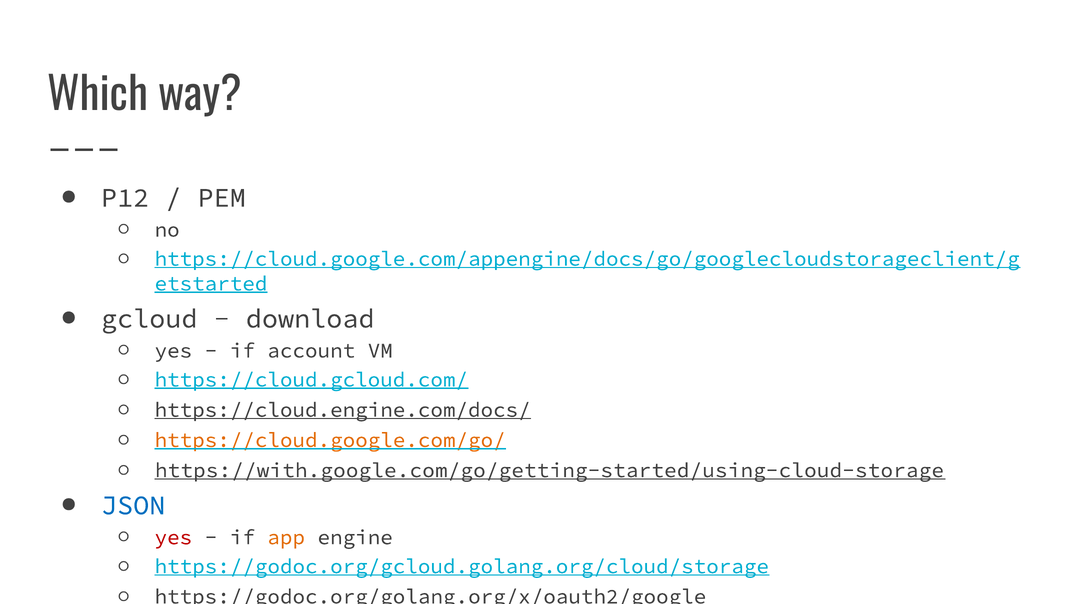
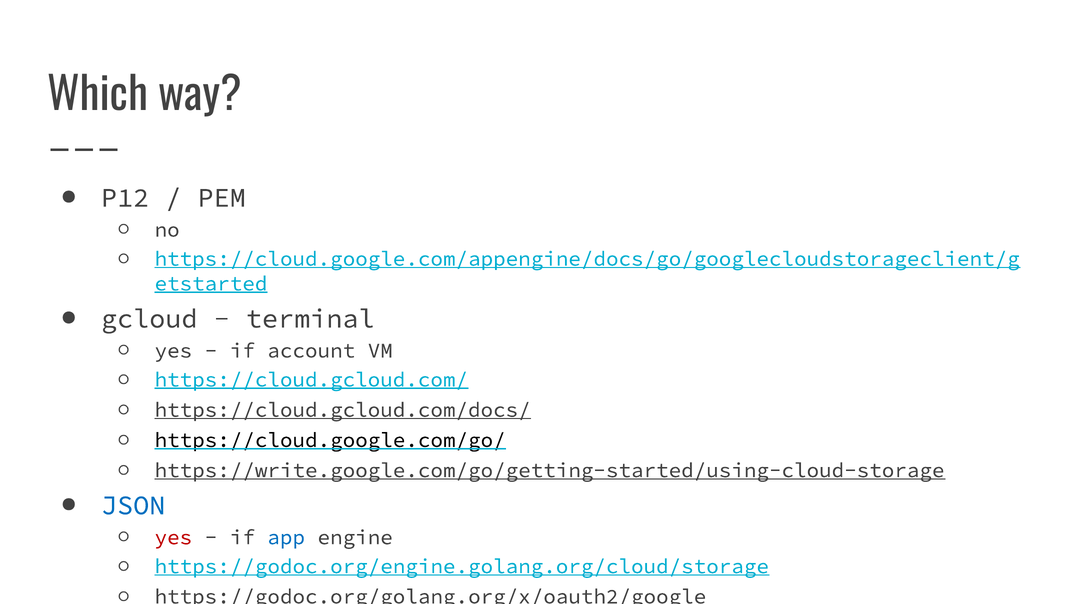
download: download -> terminal (310, 318)
https://cloud.engine.com/docs/: https://cloud.engine.com/docs/ -> https://cloud.gcloud.com/docs/ (343, 410)
https://cloud.google.com/go/ colour: orange -> black (330, 440)
https://with.google.com/go/getting-started/using-cloud-storage: https://with.google.com/go/getting-started/using-cloud-storage -> https://write.google.com/go/getting-started/using-cloud-storage (550, 470)
app colour: orange -> blue (286, 537)
https://godoc.org/gcloud.golang.org/cloud/storage: https://godoc.org/gcloud.golang.org/cloud/storage -> https://godoc.org/engine.golang.org/cloud/storage (462, 566)
